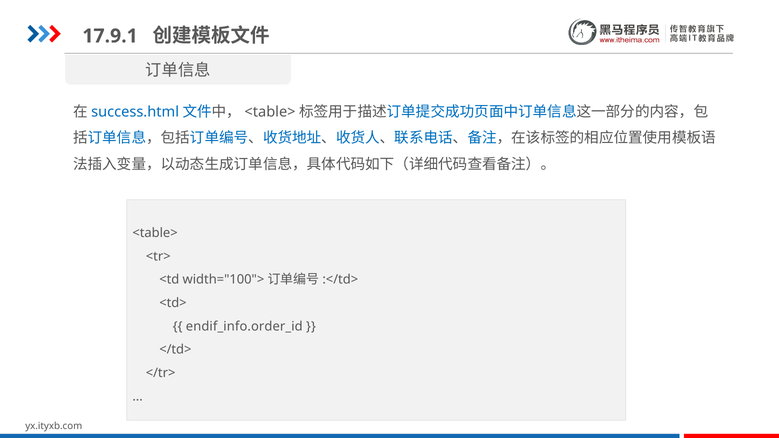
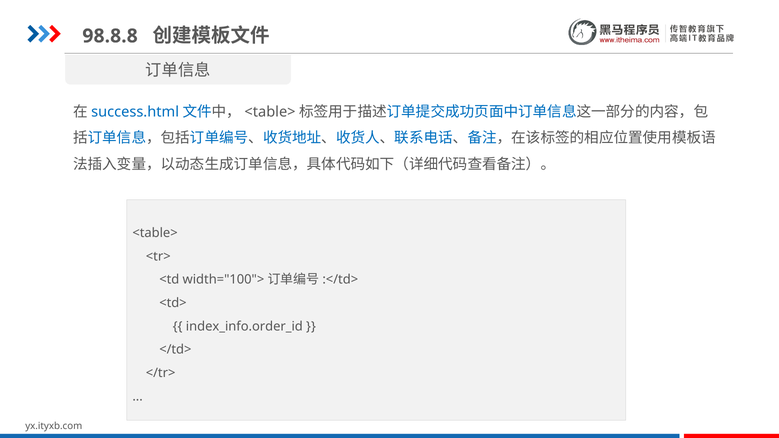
17.9.1: 17.9.1 -> 98.8.8 (110, 36)
endif_info.order_id: endif_info.order_id -> index_info.order_id (244, 326)
